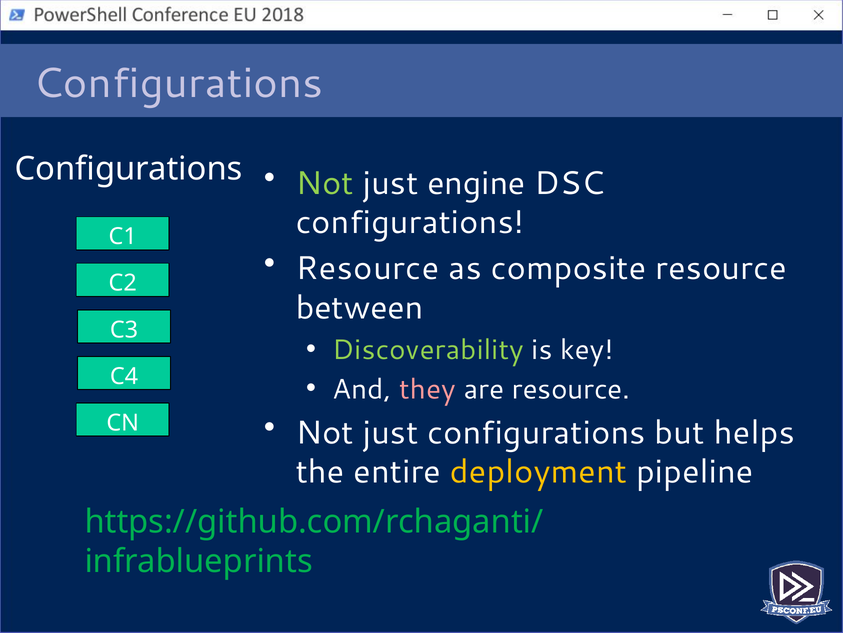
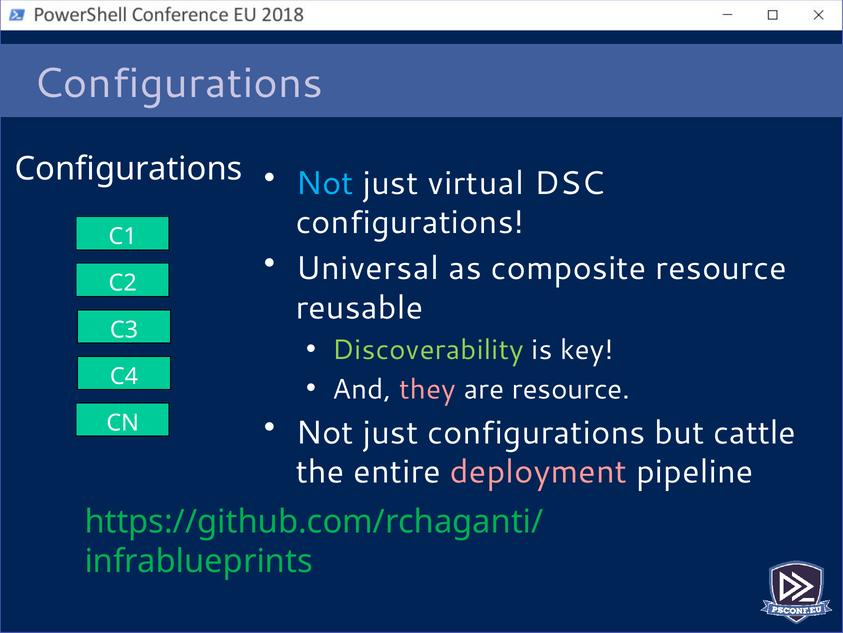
Not colour: light green -> light blue (325, 183)
engine: engine -> virtual (476, 183)
Resource: Resource -> Universal (367, 268)
between: between -> reusable (359, 308)
helps: helps -> cattle (755, 432)
deployment colour: yellow -> pink (539, 472)
